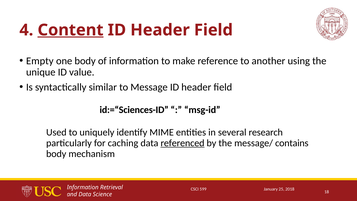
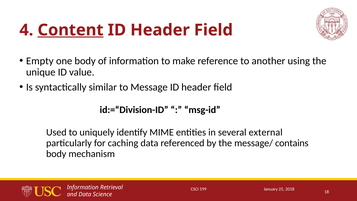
id:=“Sciences-ID: id:=“Sciences-ID -> id:=“Division-ID (134, 110)
research: research -> external (266, 132)
referenced underline: present -> none (183, 143)
